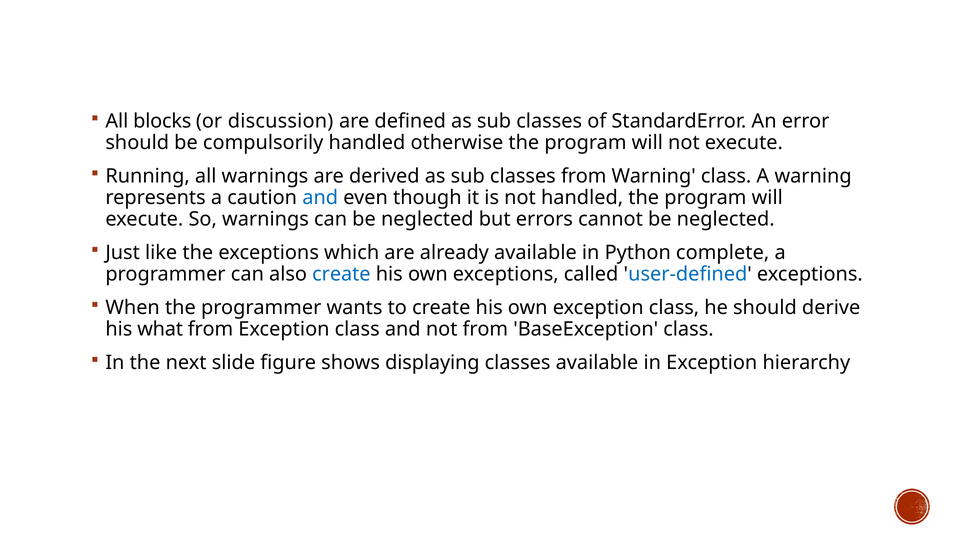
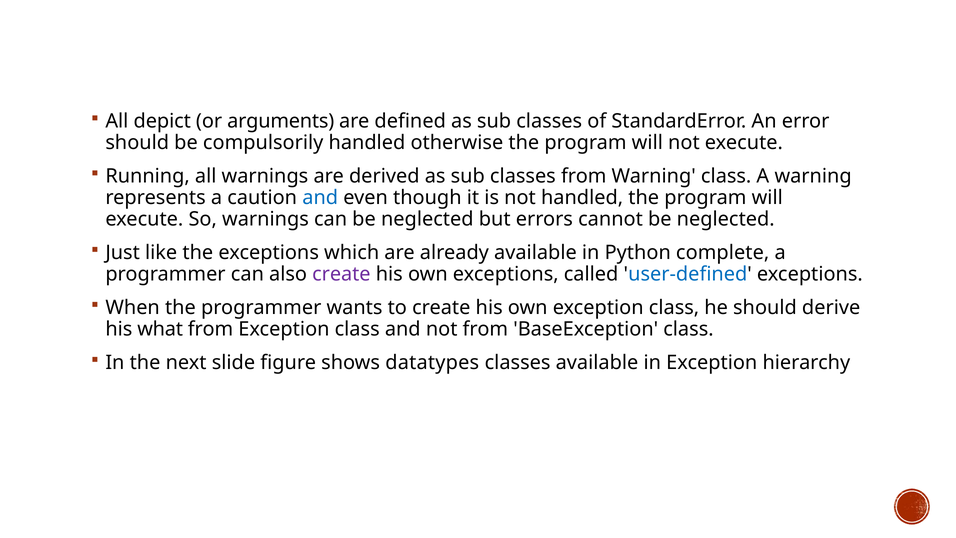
blocks: blocks -> depict (162, 121)
discussion: discussion -> arguments (281, 121)
create colour: blue -> purple (341, 274)
displaying: displaying -> datatypes (432, 363)
